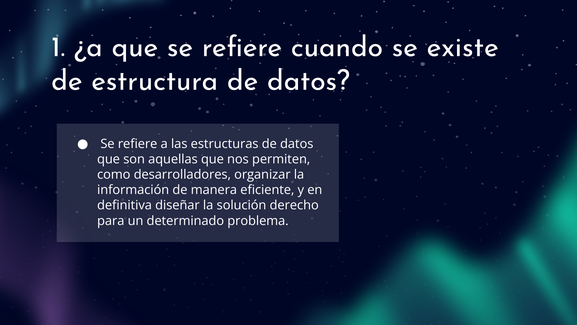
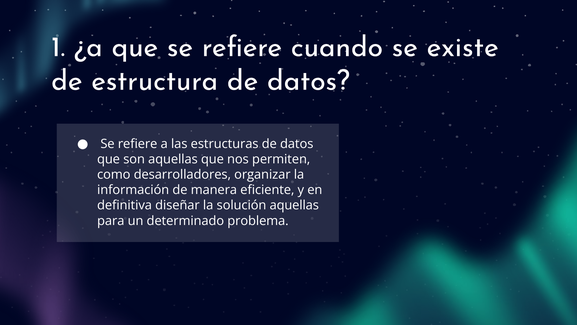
solución derecho: derecho -> aquellas (294, 205)
